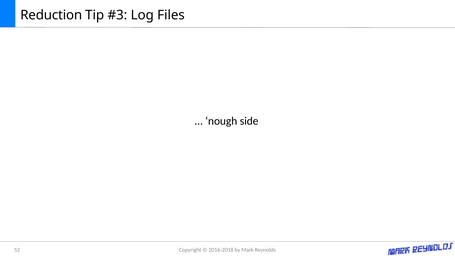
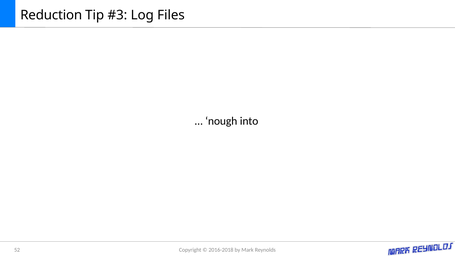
side: side -> into (249, 121)
